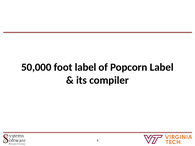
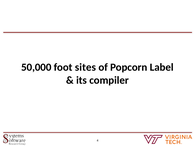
foot label: label -> sites (85, 67)
